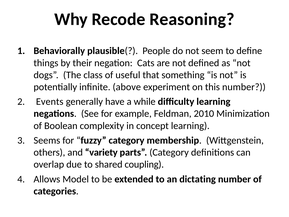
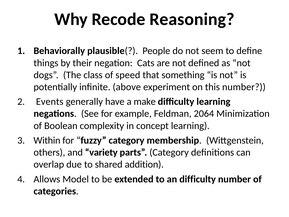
useful: useful -> speed (128, 75)
while: while -> make (145, 102)
2010: 2010 -> 2064 (204, 114)
Seems: Seems -> Within (47, 140)
coupling: coupling -> addition (144, 164)
an dictating: dictating -> difficulty (198, 179)
